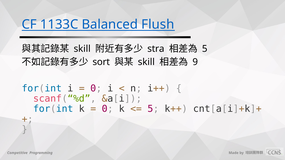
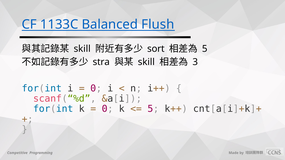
stra: stra -> sort (156, 49)
sort: sort -> stra (101, 62)
9: 9 -> 3 (195, 62)
